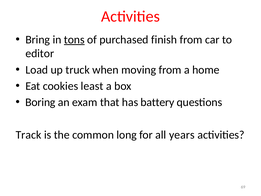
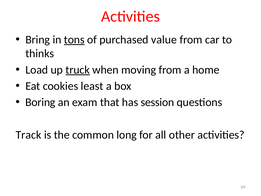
finish: finish -> value (164, 40)
editor: editor -> thinks (40, 53)
truck underline: none -> present (78, 70)
battery: battery -> session (157, 102)
years: years -> other (182, 135)
